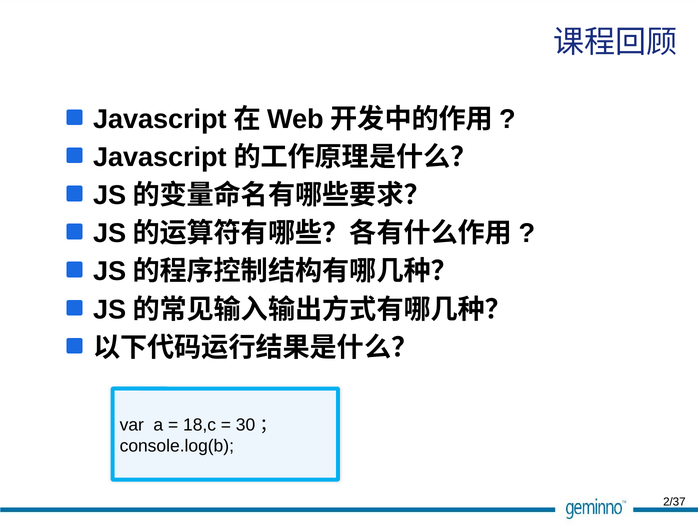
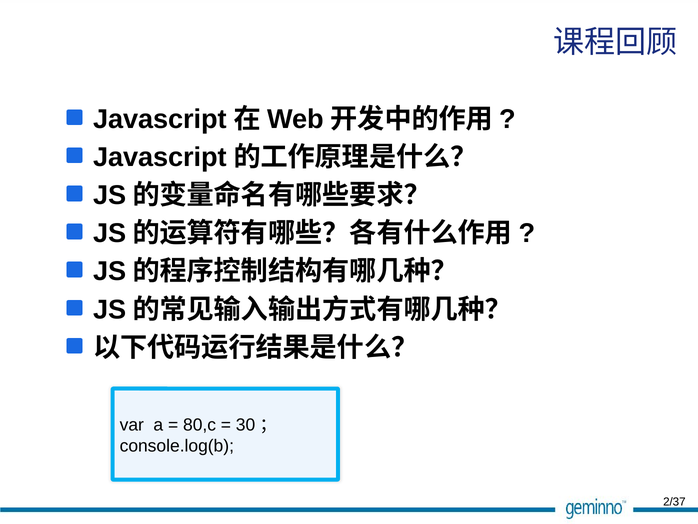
18,c: 18,c -> 80,c (200, 424)
